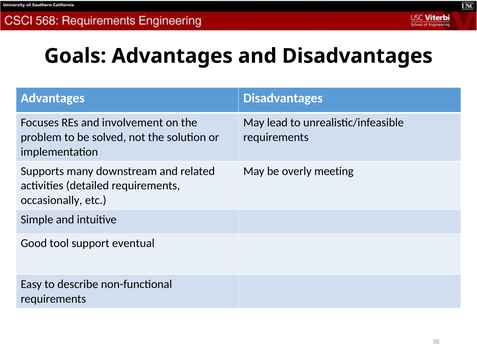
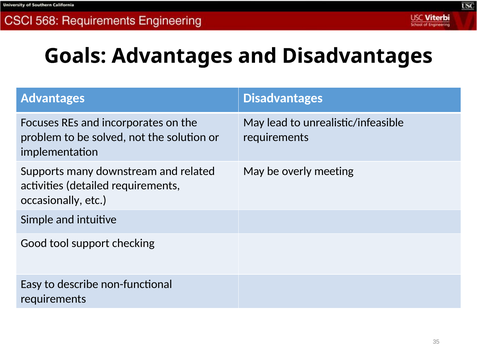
involvement: involvement -> incorporates (133, 123)
eventual: eventual -> checking (133, 243)
